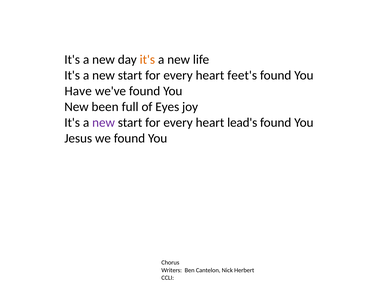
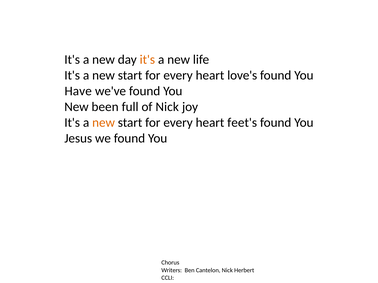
feet's: feet's -> love's (242, 76)
of Eyes: Eyes -> Nick (167, 107)
new colour: purple -> orange (104, 123)
lead's: lead's -> feet's (242, 123)
